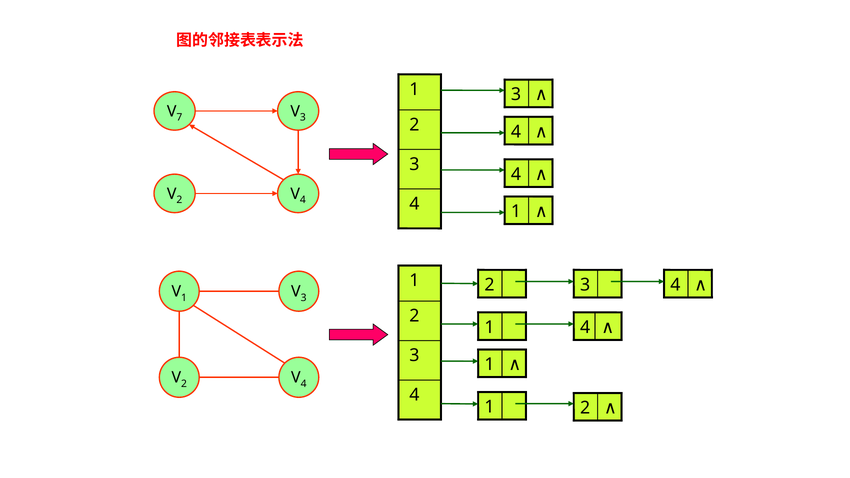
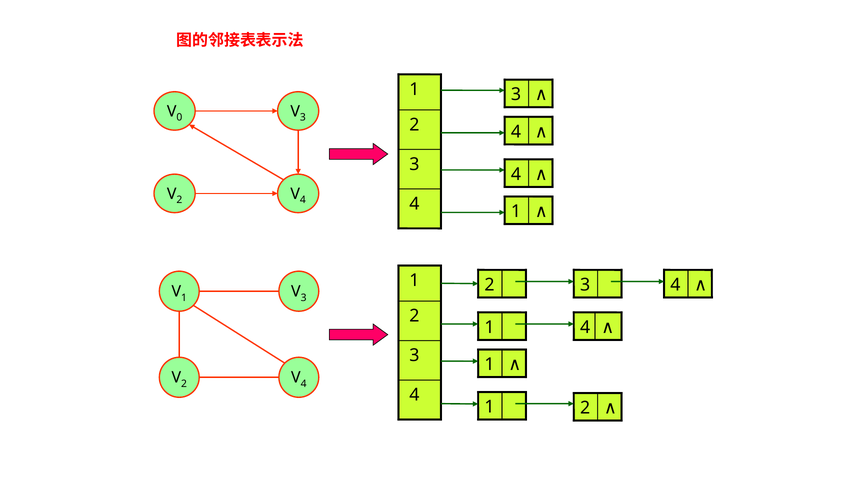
7: 7 -> 0 (179, 118)
